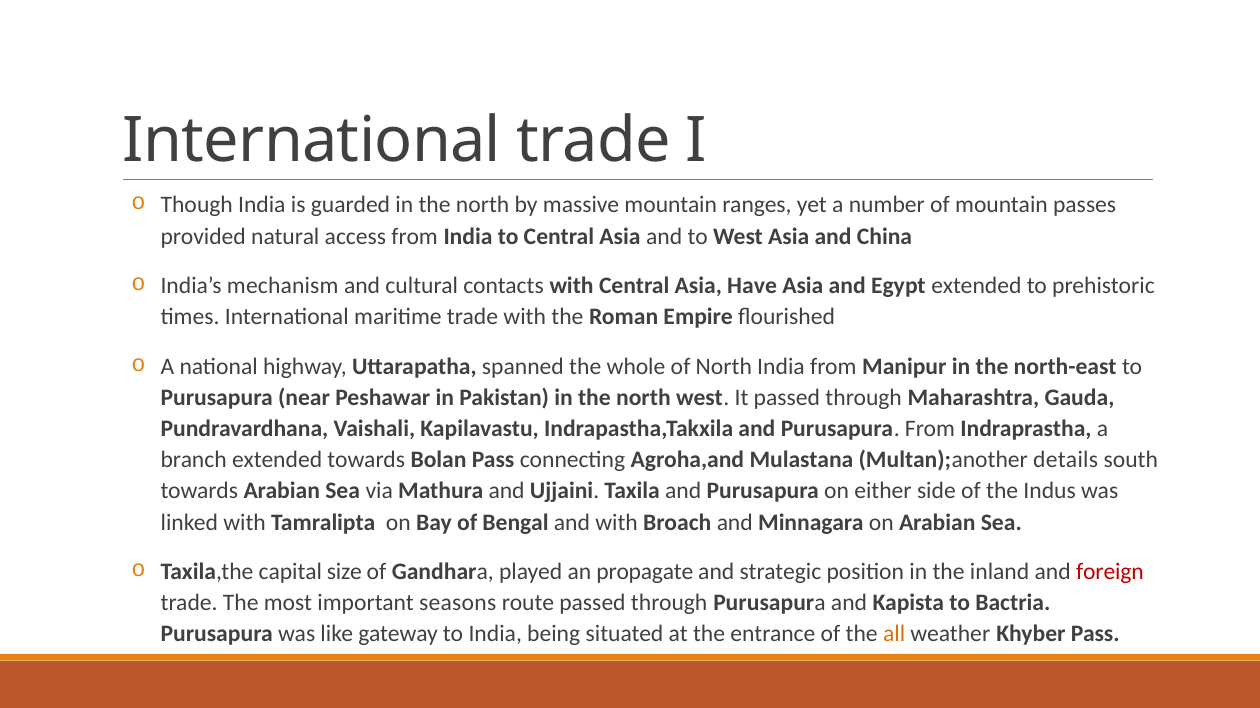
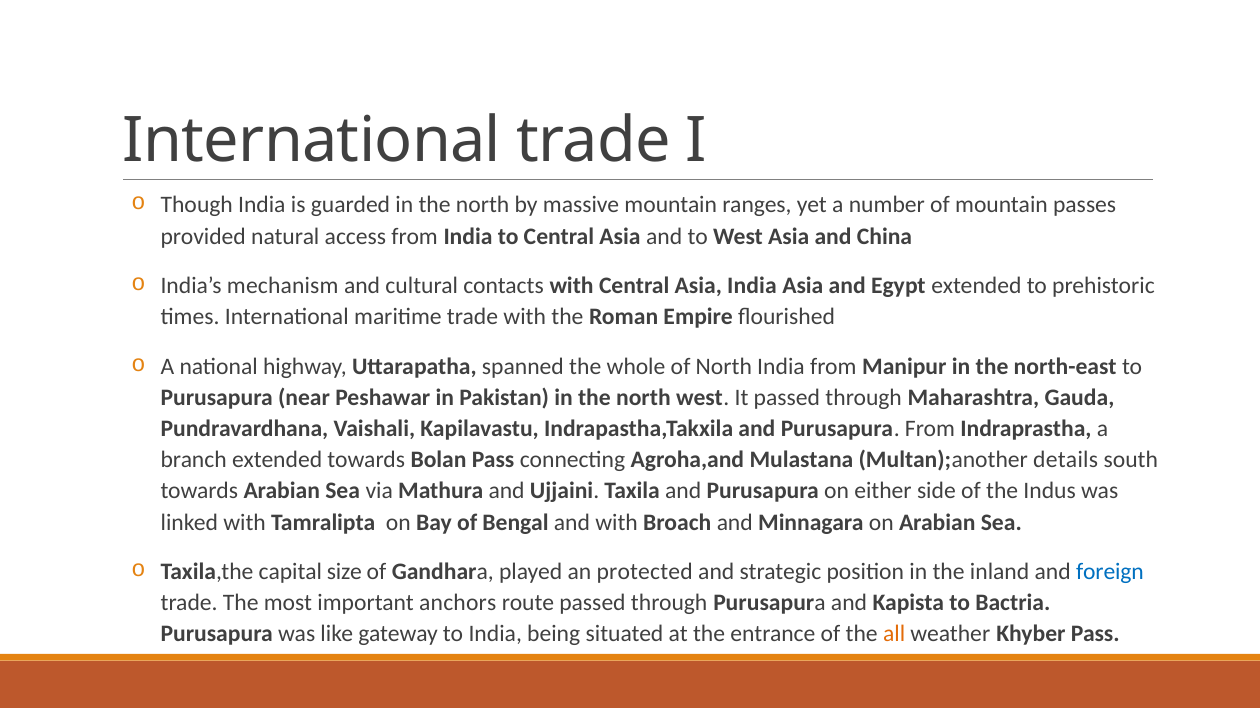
Asia Have: Have -> India (752, 286)
propagate: propagate -> protected (645, 572)
foreign colour: red -> blue (1110, 572)
seasons: seasons -> anchors (458, 604)
